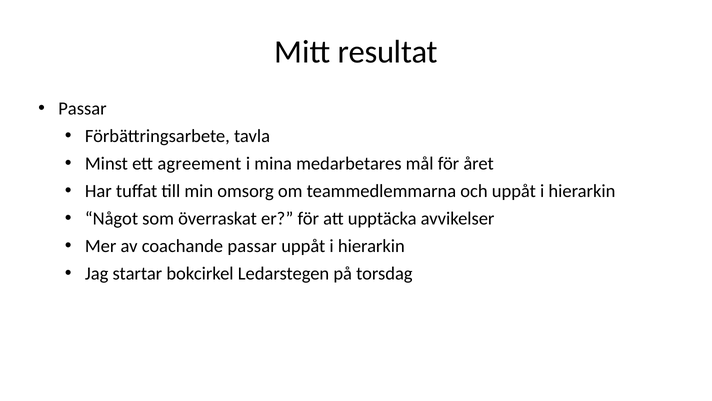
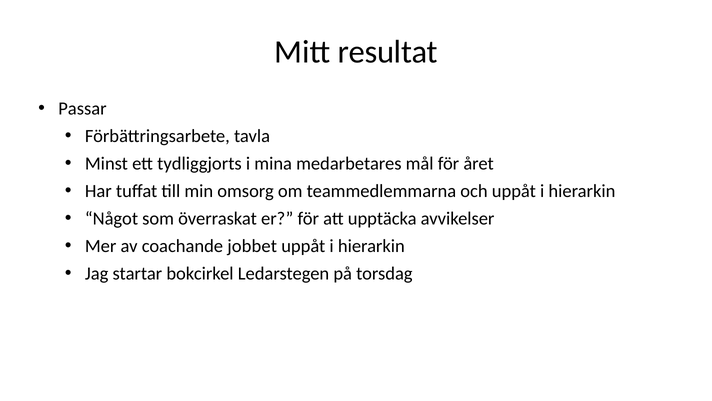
agreement: agreement -> tydliggjorts (199, 163)
coachande passar: passar -> jobbet (252, 246)
